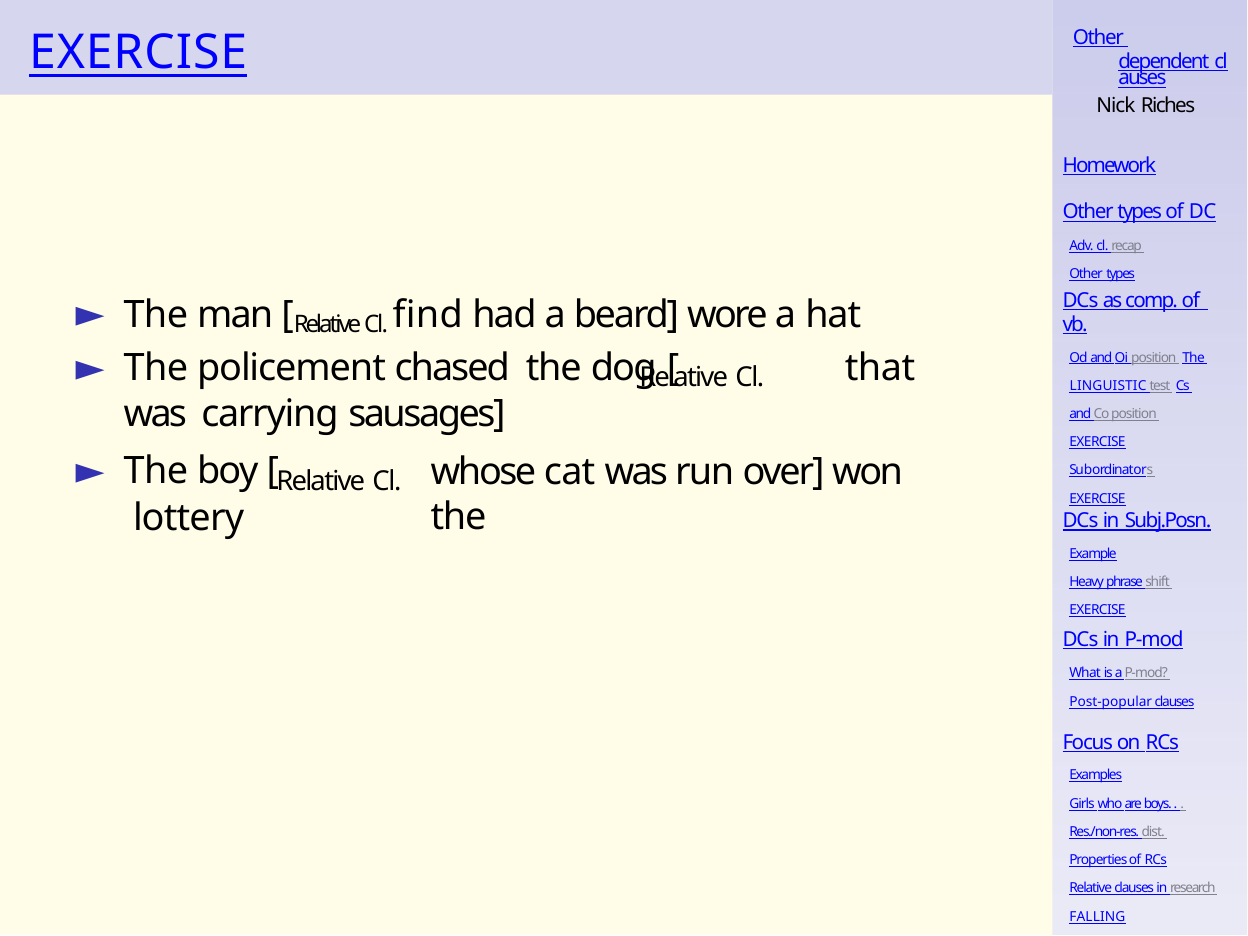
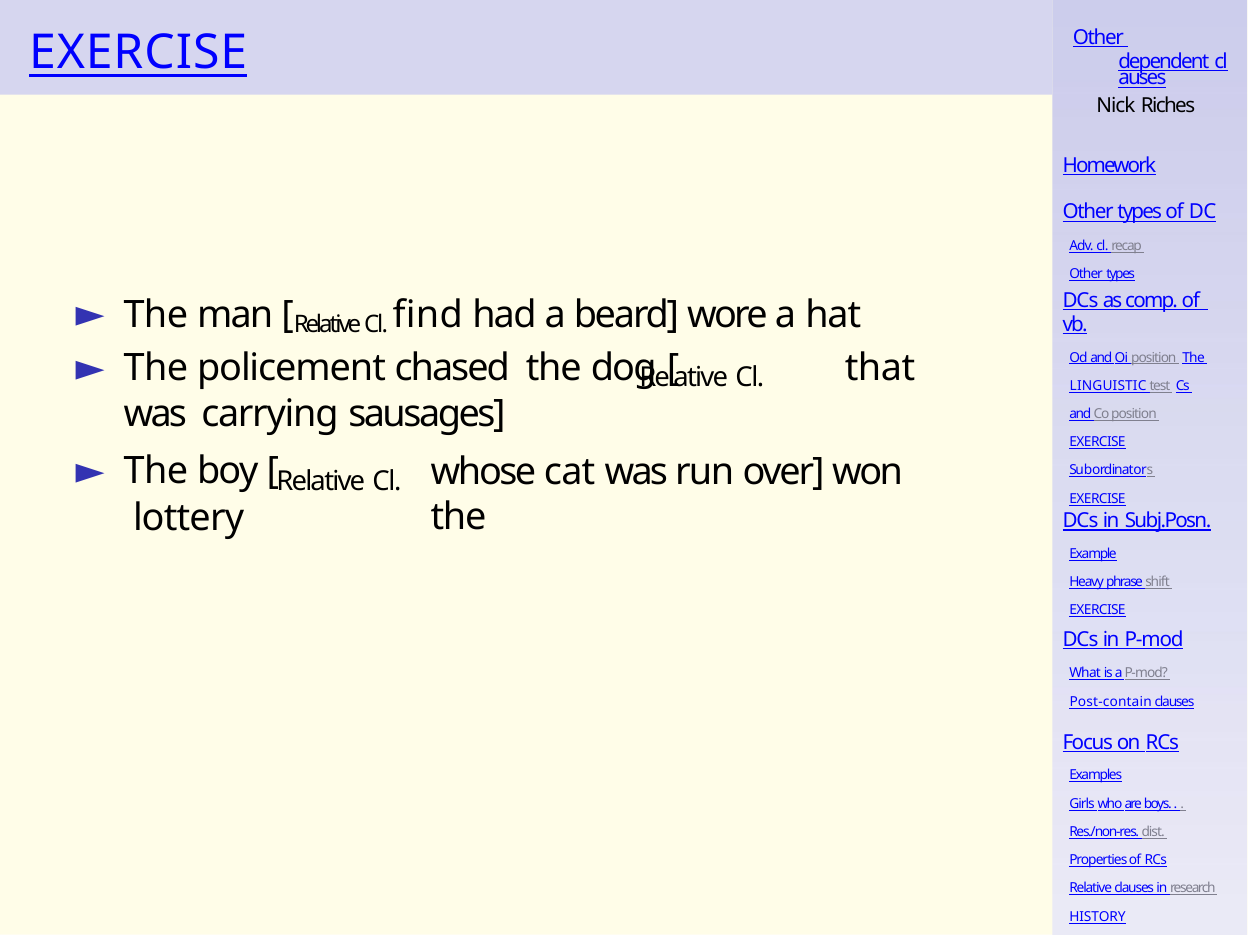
Post-popular: Post-popular -> Post-contain (1111, 702)
FALLING: FALLING -> HISTORY (1098, 917)
